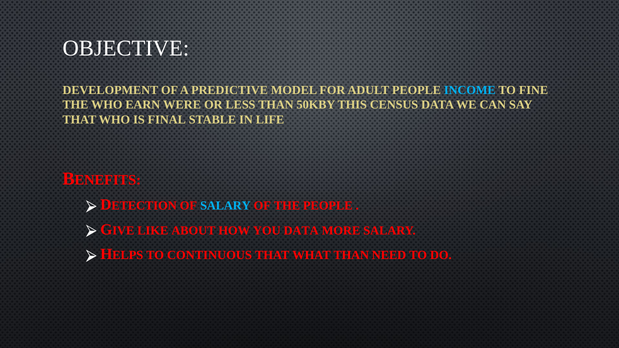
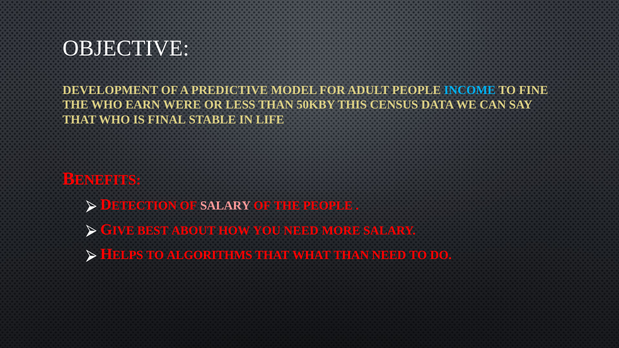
SALARY colour: light blue -> pink (225, 206)
LIKE: LIKE -> BEST (153, 231)
YOU DATA: DATA -> NEED (301, 231)
CONTINUOUS: CONTINUOUS -> ALGORITHMS (210, 255)
